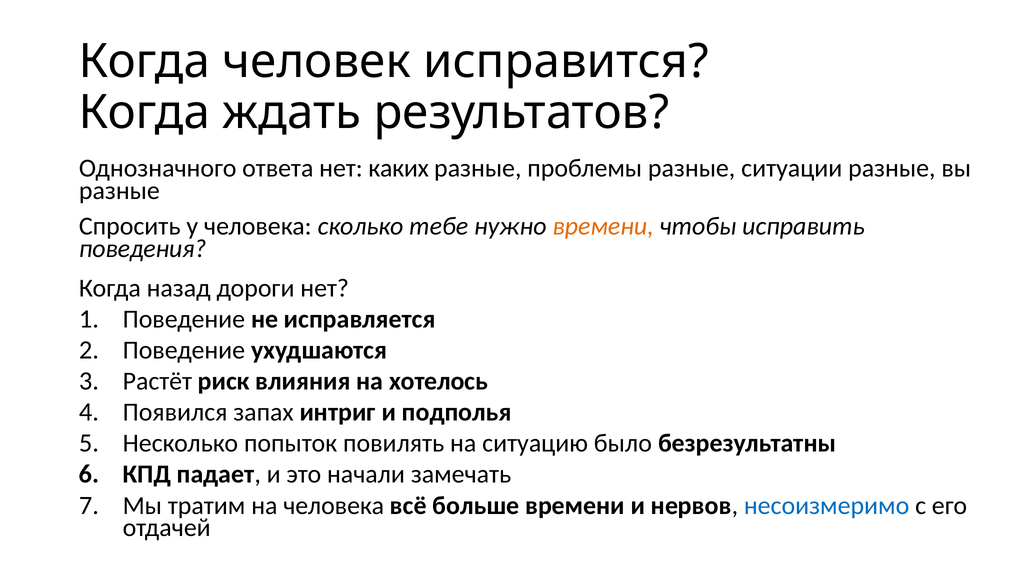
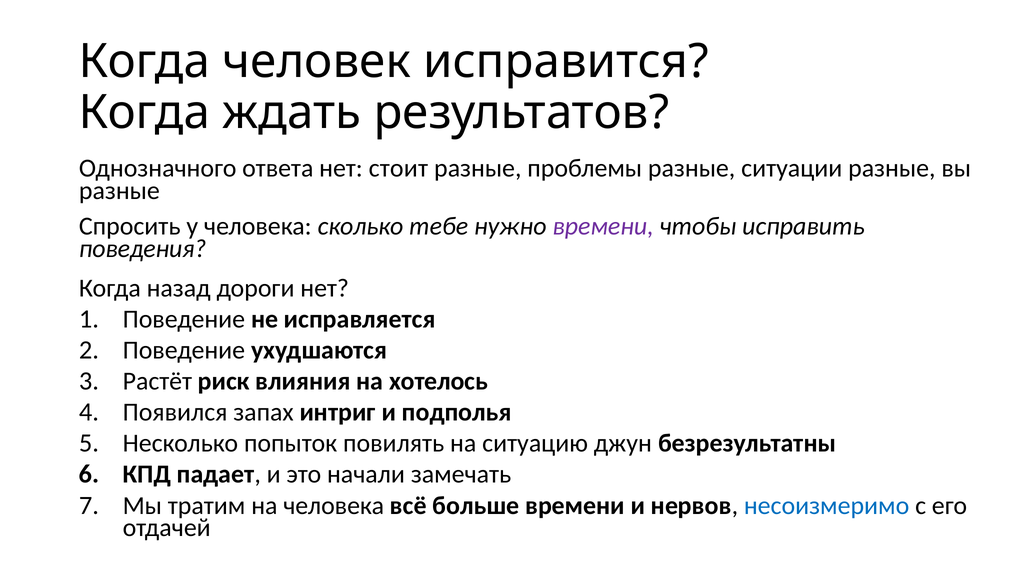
каких: каких -> стоит (398, 168)
времени colour: orange -> purple (603, 226)
было: было -> джун (623, 443)
